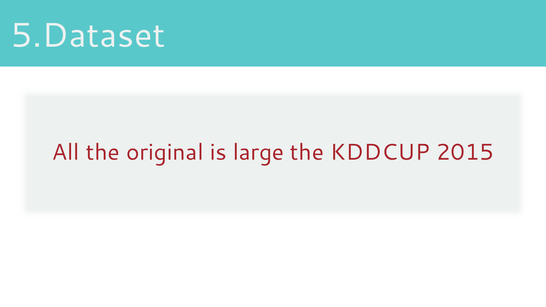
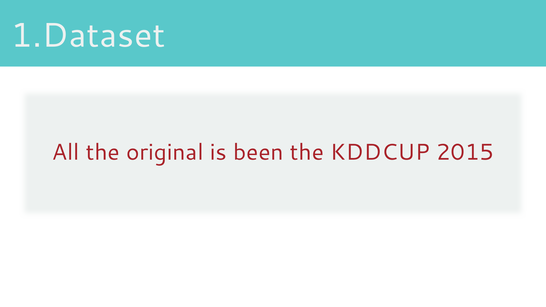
5.Dataset: 5.Dataset -> 1.Dataset (88, 35)
large: large -> been (258, 152)
